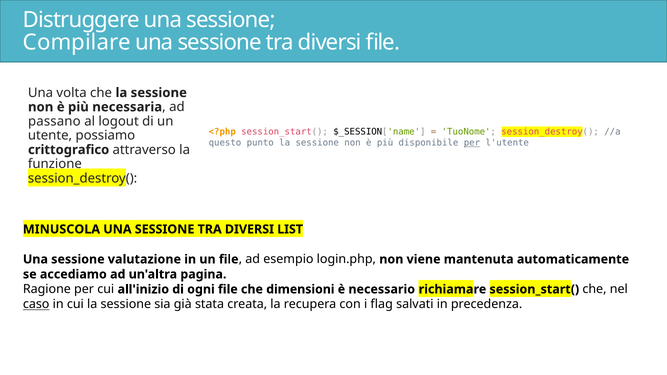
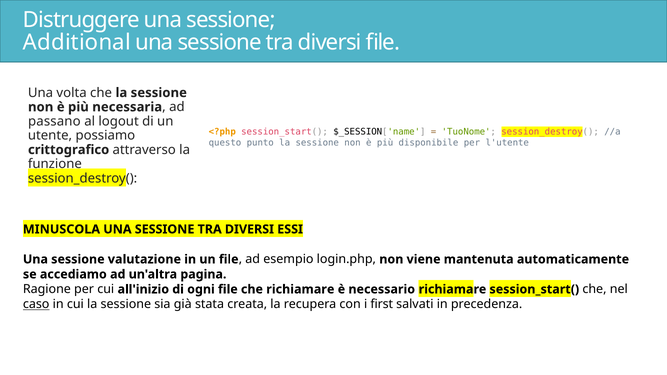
Compilare: Compilare -> Additional (77, 43)
per underline: present -> none (472, 143)
LIST: LIST -> ESSI (290, 229)
che dimensioni: dimensioni -> richiamare (300, 289)
flag: flag -> first (382, 304)
